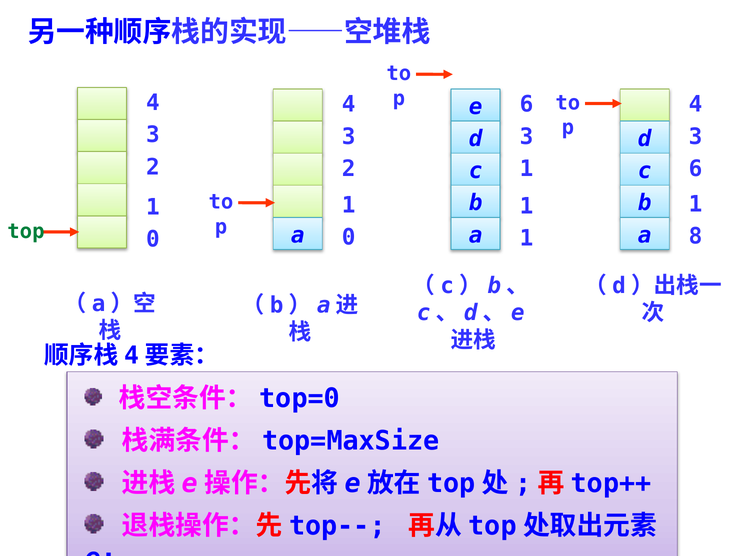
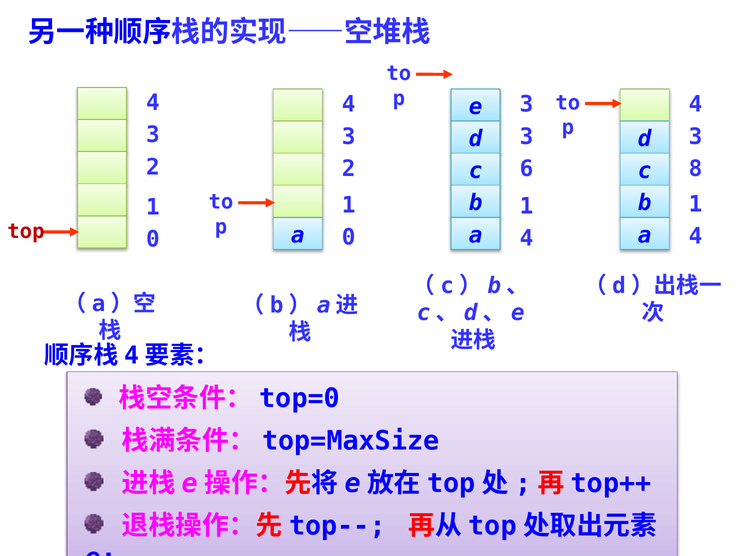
e 6: 6 -> 3 (526, 104)
c 1: 1 -> 6 (526, 169)
c 6: 6 -> 8 (696, 169)
top colour: green -> red (26, 231)
1: 1 -> 4 (526, 238)
8: 8 -> 4 (696, 236)
